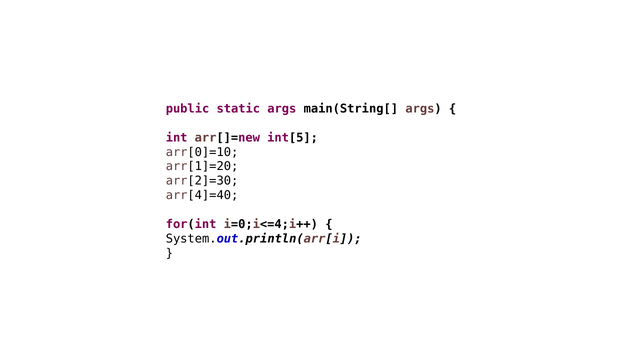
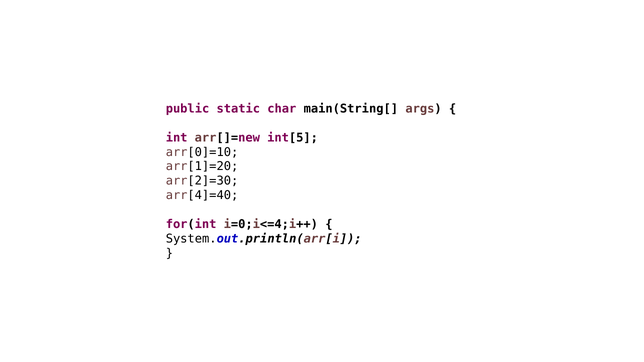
static args: args -> char (282, 109)
